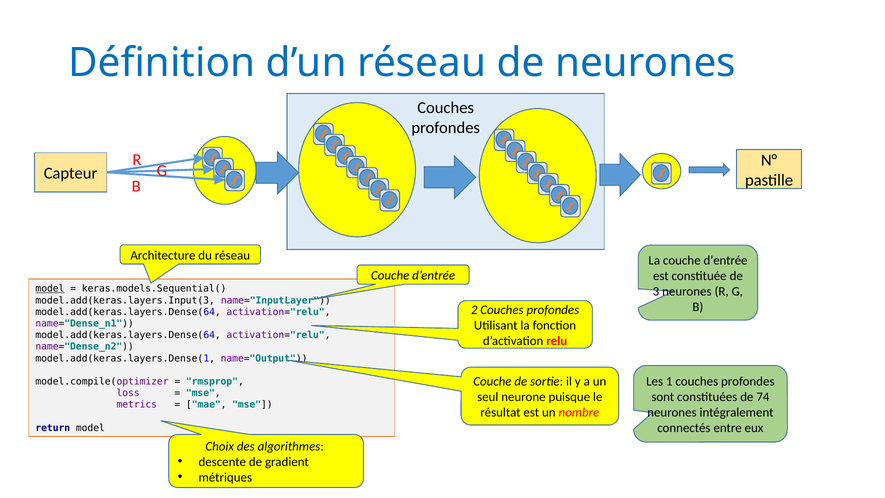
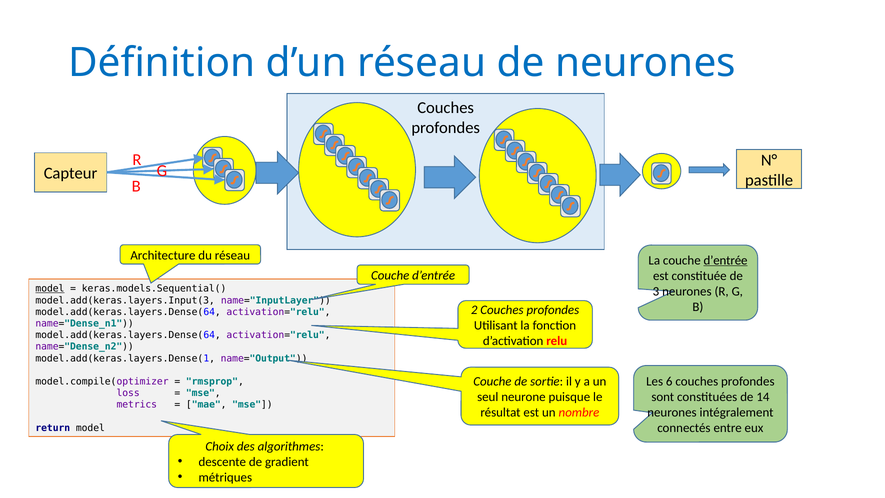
d’entrée underline: none -> present (726, 260)
1: 1 -> 6 (669, 381)
74: 74 -> 14 (763, 397)
